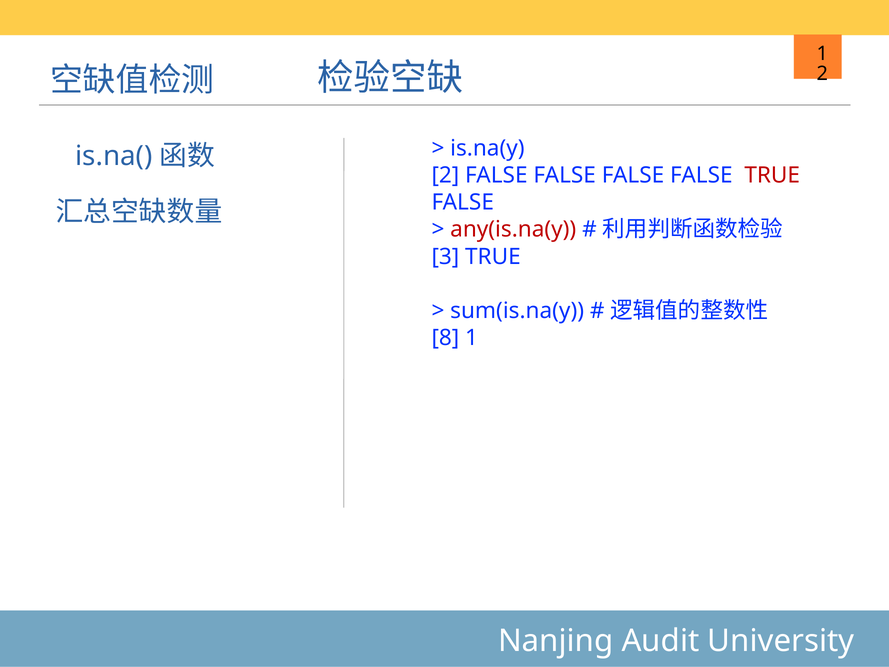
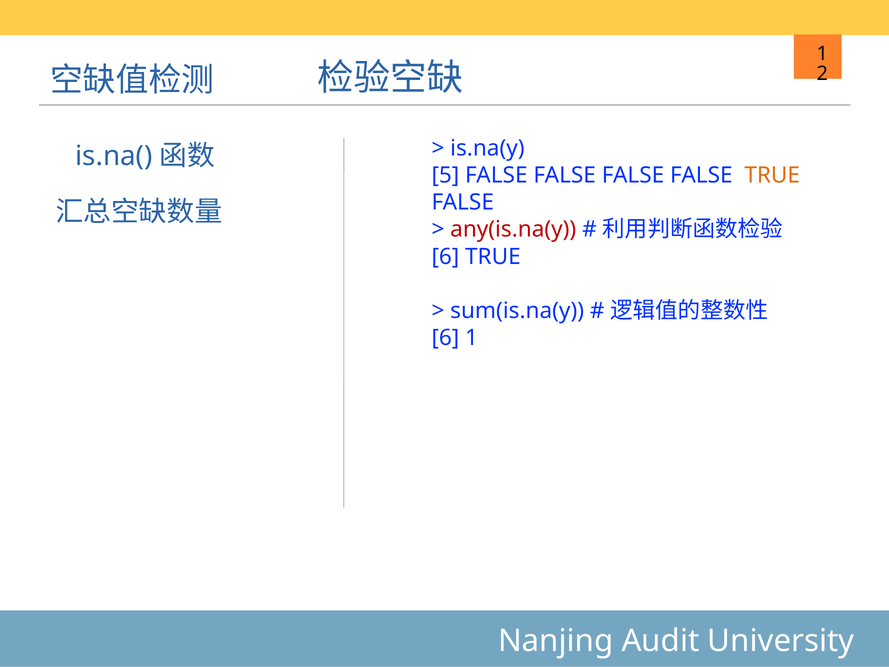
2: 2 -> 5 (445, 175)
TRUE colour: red -> orange (772, 175)
3: 3 -> 6 (445, 256)
8: 8 -> 6 (445, 338)
